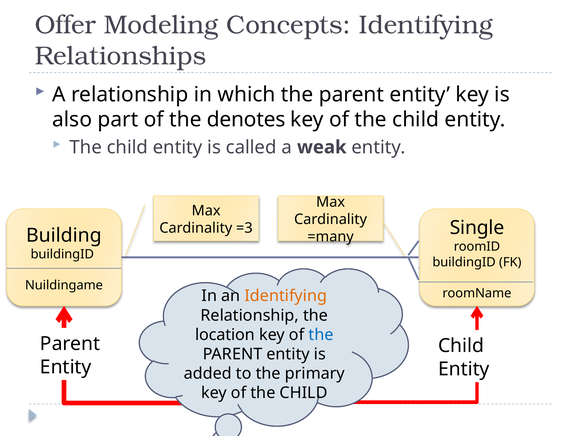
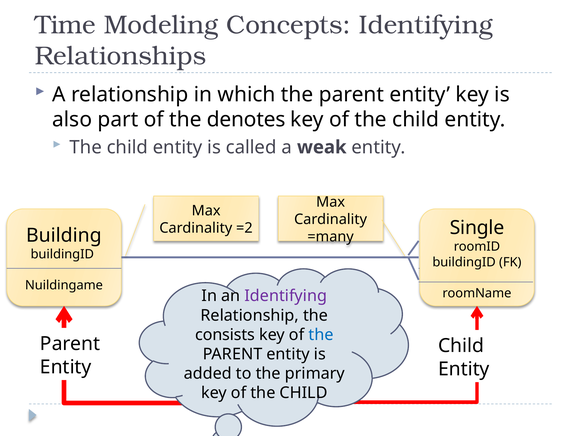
Offer: Offer -> Time (65, 25)
=3: =3 -> =2 (244, 228)
Identifying colour: orange -> purple (286, 296)
location: location -> consists (225, 335)
